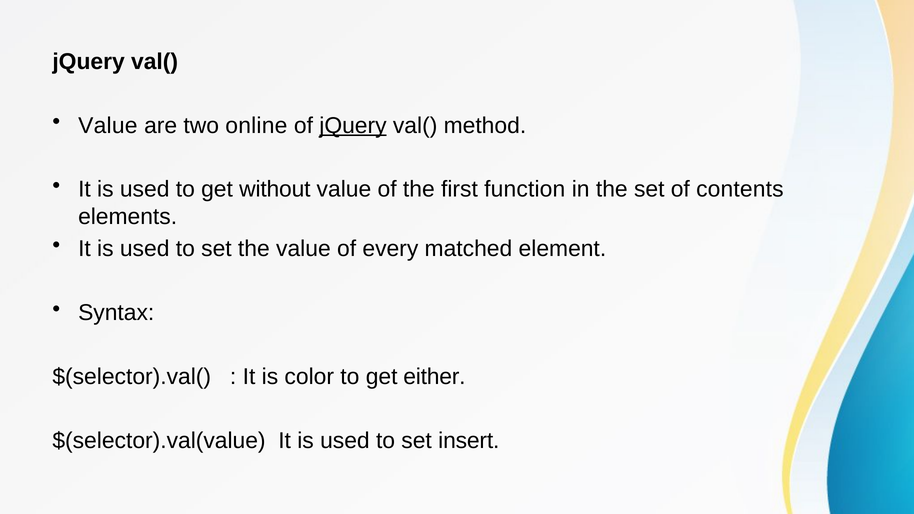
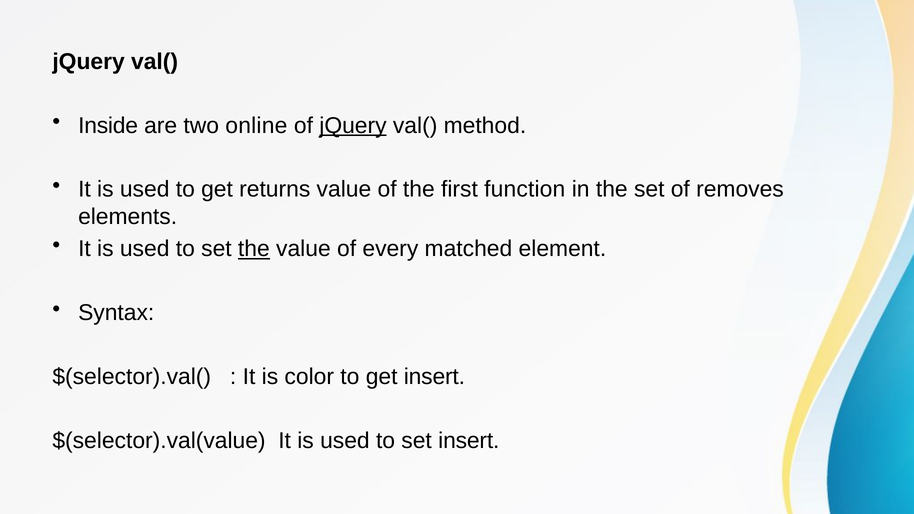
Value: Value -> Inside (108, 126)
without: without -> returns (275, 189)
contents: contents -> removes (740, 189)
the underline: none -> present (254, 249)
get either: either -> insert (434, 377)
